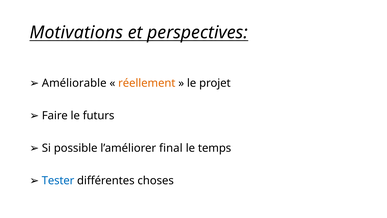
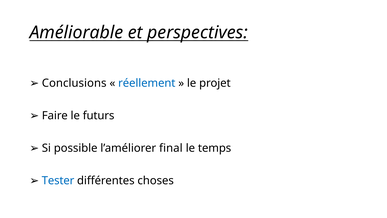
Motivations: Motivations -> Améliorable (76, 33)
Améliorable: Améliorable -> Conclusions (74, 83)
réellement colour: orange -> blue (147, 83)
